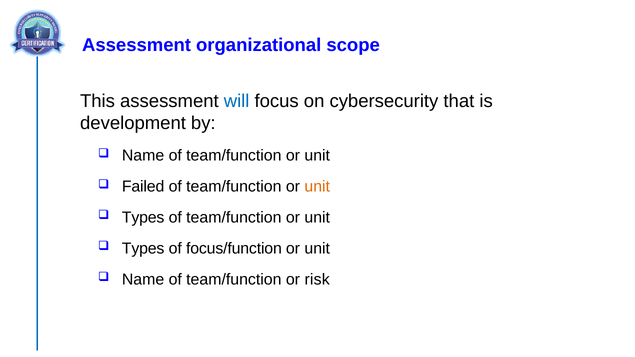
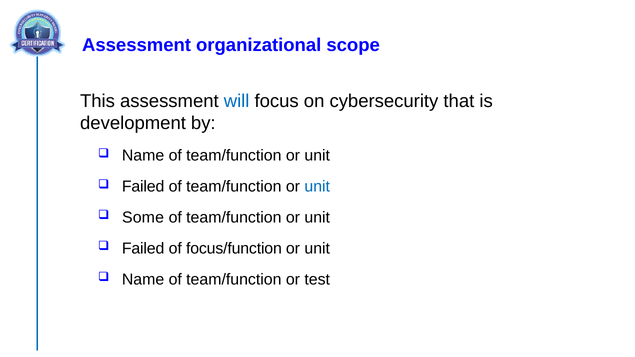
unit colour: orange -> blue (317, 187)
Types: Types -> Some (143, 218)
Types: Types -> Failed (143, 249)
risk: risk -> test (317, 280)
